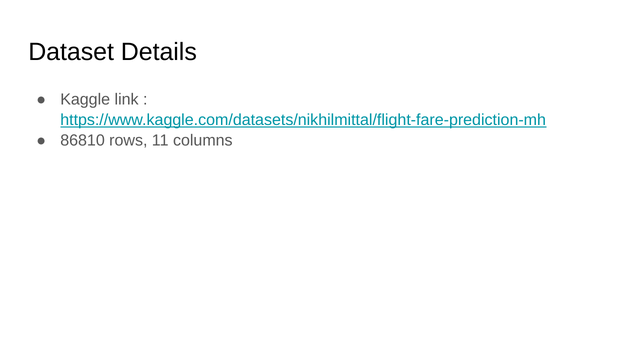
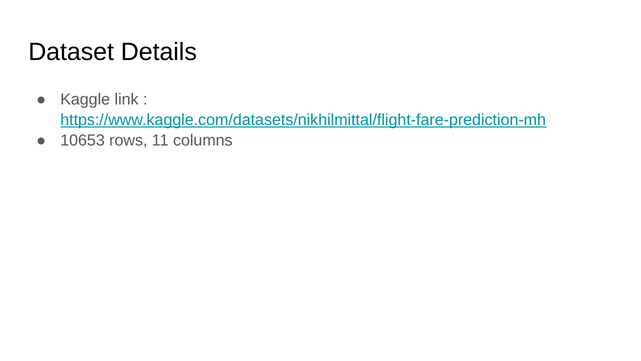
86810: 86810 -> 10653 (83, 140)
